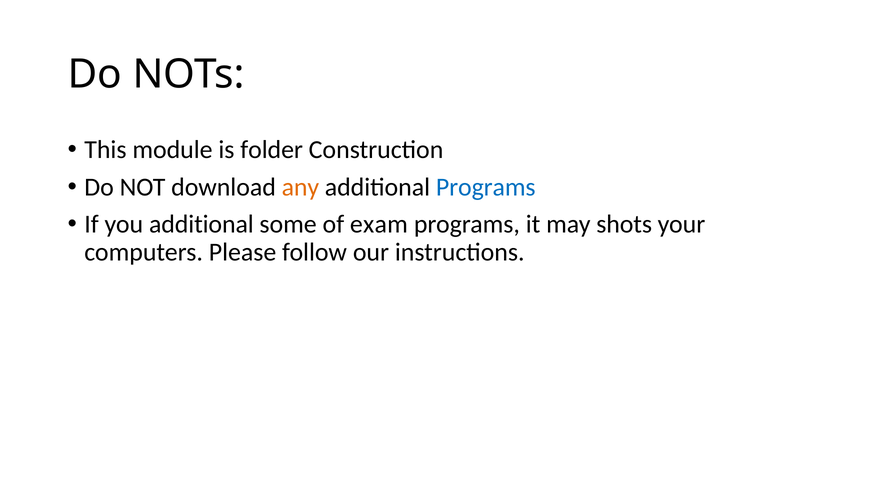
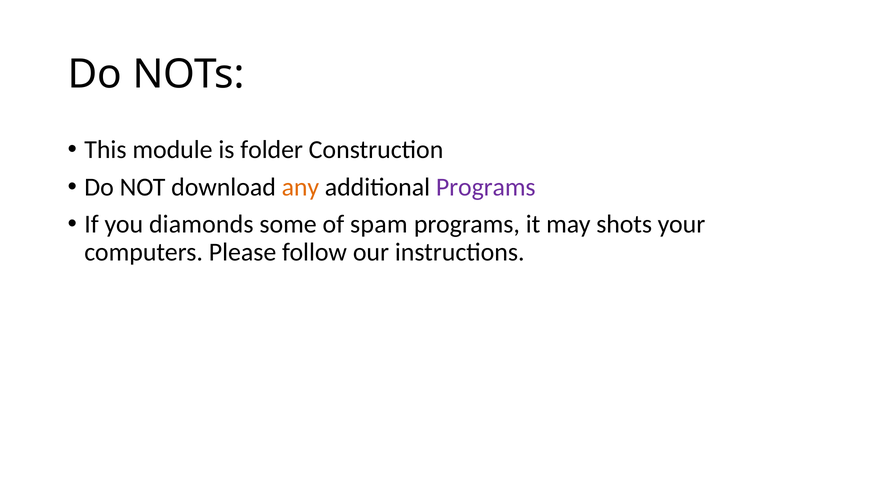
Programs colour: blue -> purple (486, 187)
you additional: additional -> diamonds (201, 224)
exam: exam -> spam (379, 224)
